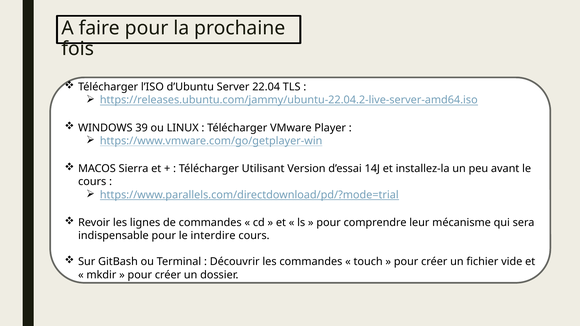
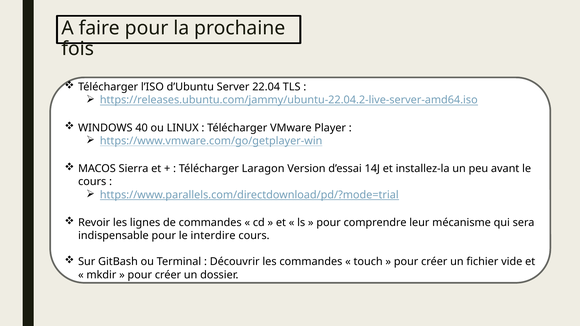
39: 39 -> 40 (142, 128)
Utilisant: Utilisant -> Laragon (263, 169)
